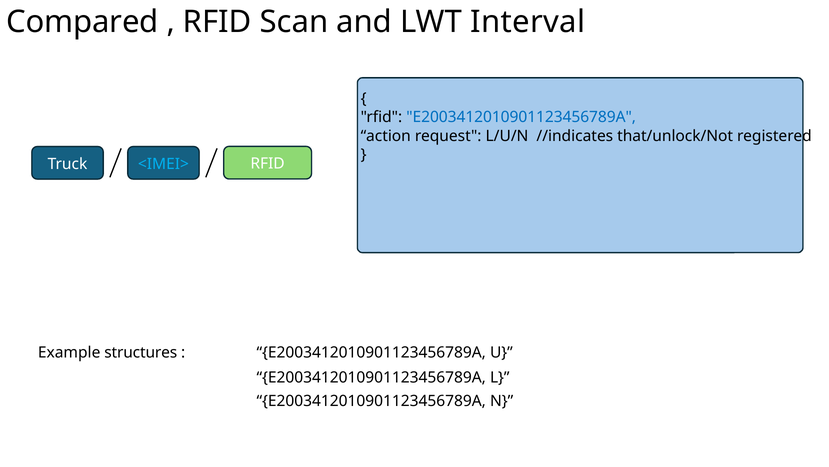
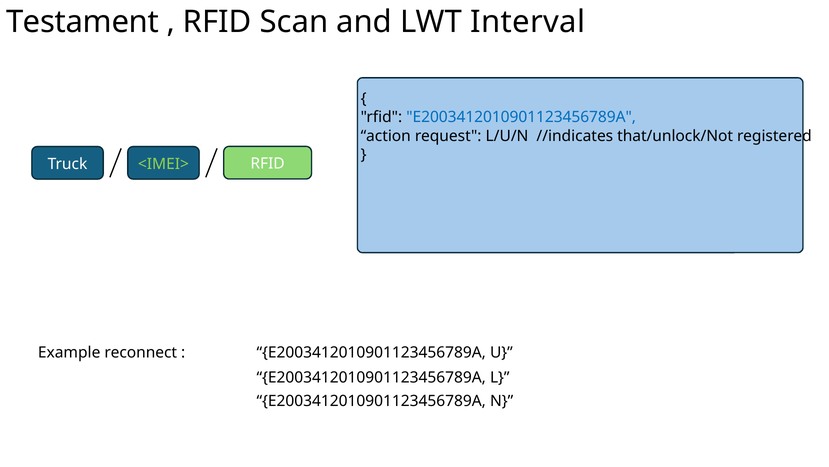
Compared: Compared -> Testament (82, 22)
<IMEI> colour: light blue -> light green (163, 164)
structures: structures -> reconnect (141, 352)
